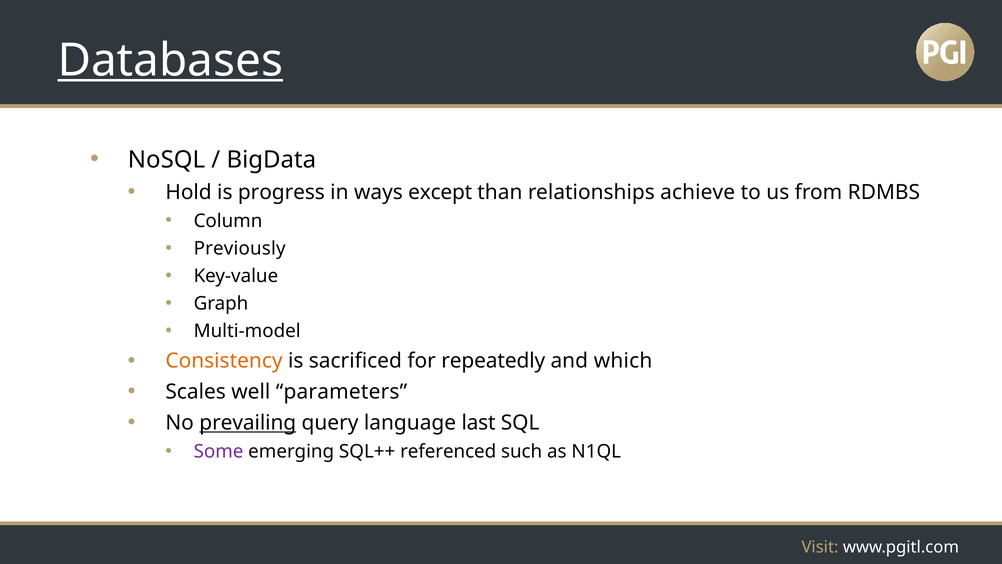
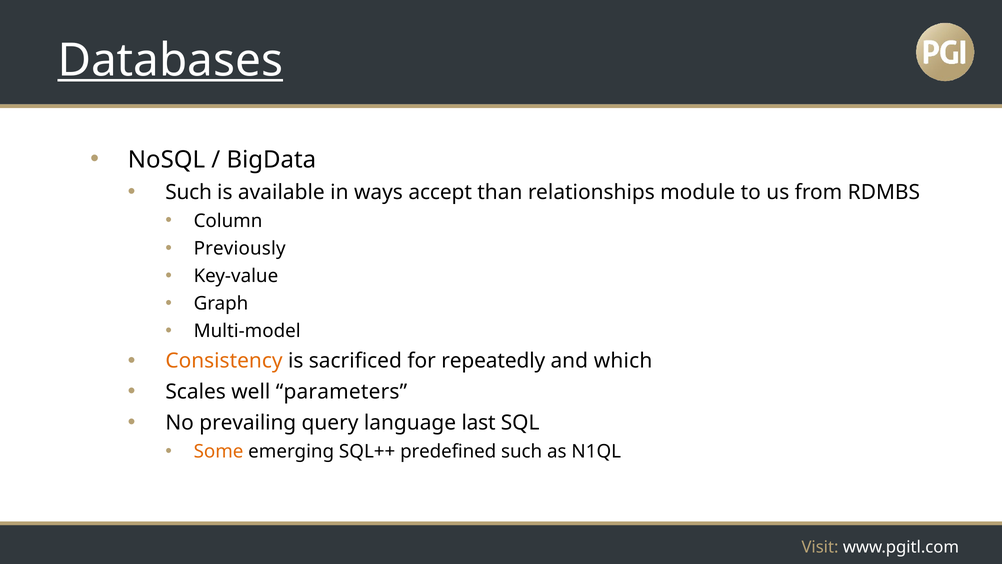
Hold: Hold -> Such (189, 192)
progress: progress -> available (281, 192)
except: except -> accept (440, 192)
achieve: achieve -> module (698, 192)
prevailing underline: present -> none (248, 423)
Some colour: purple -> orange (219, 451)
referenced: referenced -> predefined (448, 451)
